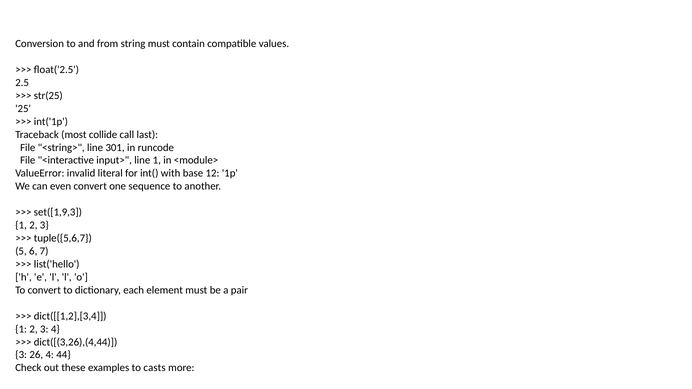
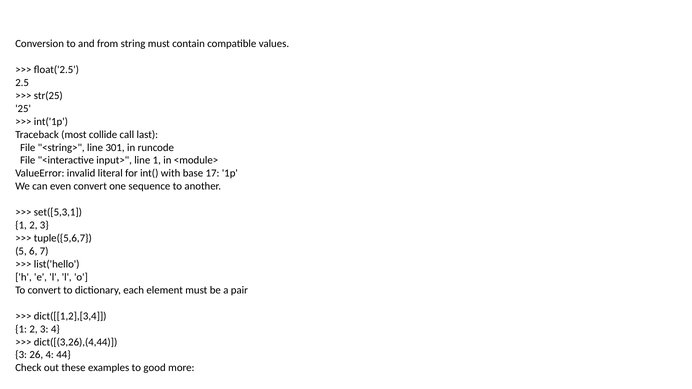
12: 12 -> 17 (212, 173)
set([1,9,3: set([1,9,3 -> set([5,3,1 (58, 212)
casts: casts -> good (155, 368)
